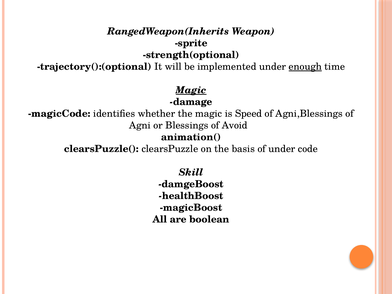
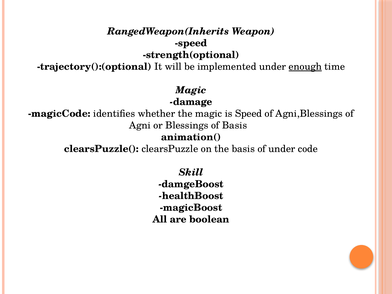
sprite: sprite -> speed (191, 43)
Magic underline: present -> none (191, 90)
of Avoid: Avoid -> Basis (235, 125)
